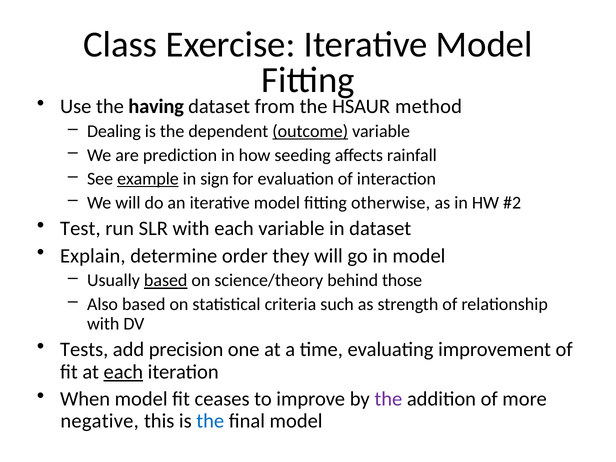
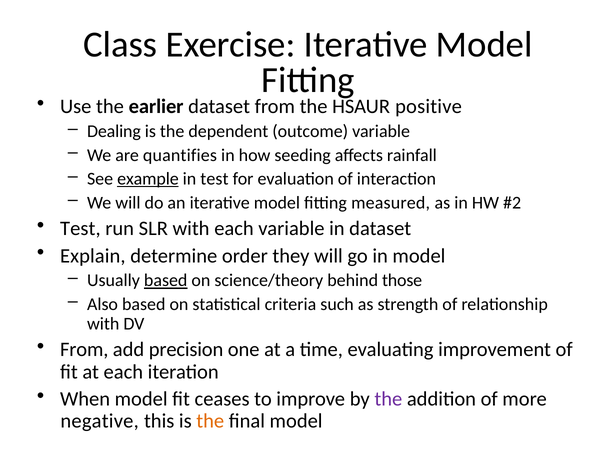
having: having -> earlier (156, 107)
method: method -> positive (429, 107)
outcome underline: present -> none (310, 131)
prediction: prediction -> quantifies (180, 155)
in sign: sign -> test (214, 179)
otherwise: otherwise -> measured (391, 203)
Tests: Tests -> From (84, 350)
each underline: present -> none (123, 372)
the colour: blue -> orange (210, 421)
